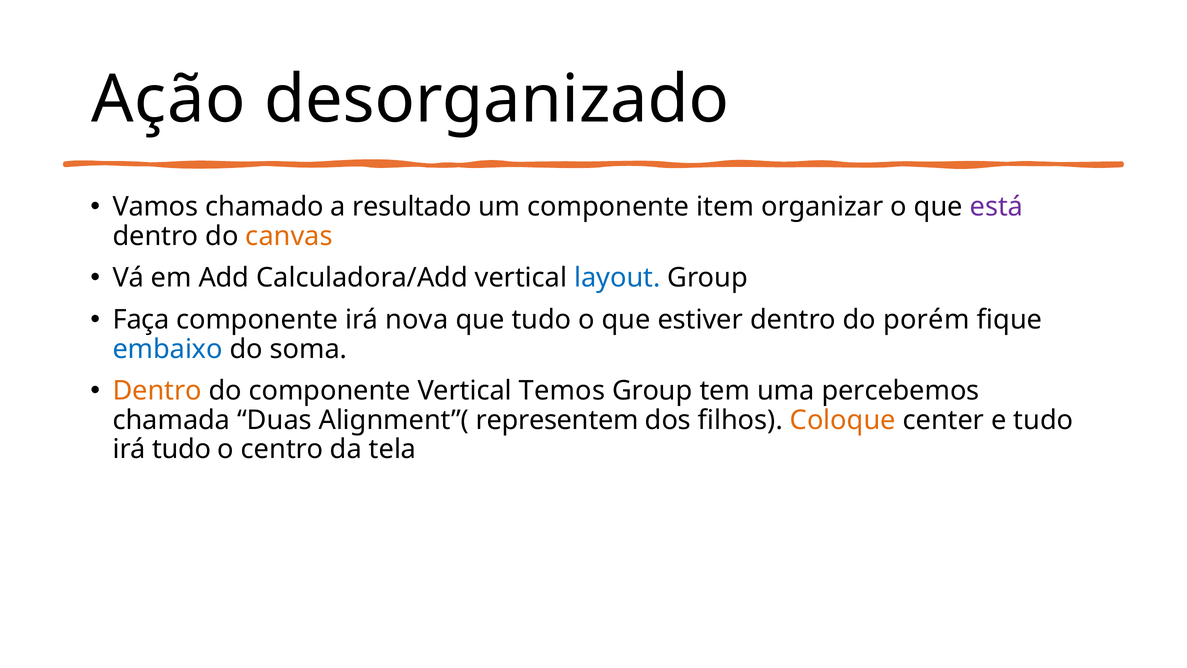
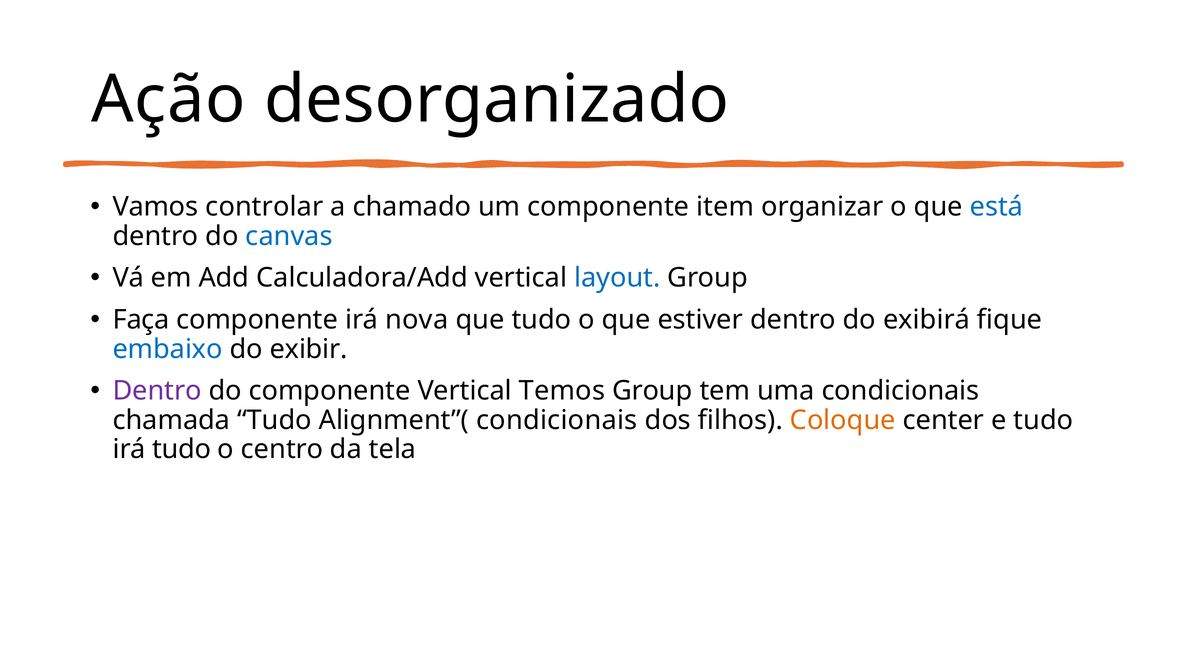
chamado: chamado -> controlar (264, 207)
resultado: resultado -> chamado (412, 207)
está colour: purple -> blue (996, 207)
canvas colour: orange -> blue (289, 236)
porém: porém -> exibirá (927, 320)
soma: soma -> exibir (309, 349)
Dentro colour: orange -> purple (157, 391)
uma percebemos: percebemos -> condicionais (900, 391)
chamada Duas: Duas -> Tudo (275, 420)
Alignment”( representem: representem -> condicionais (557, 420)
